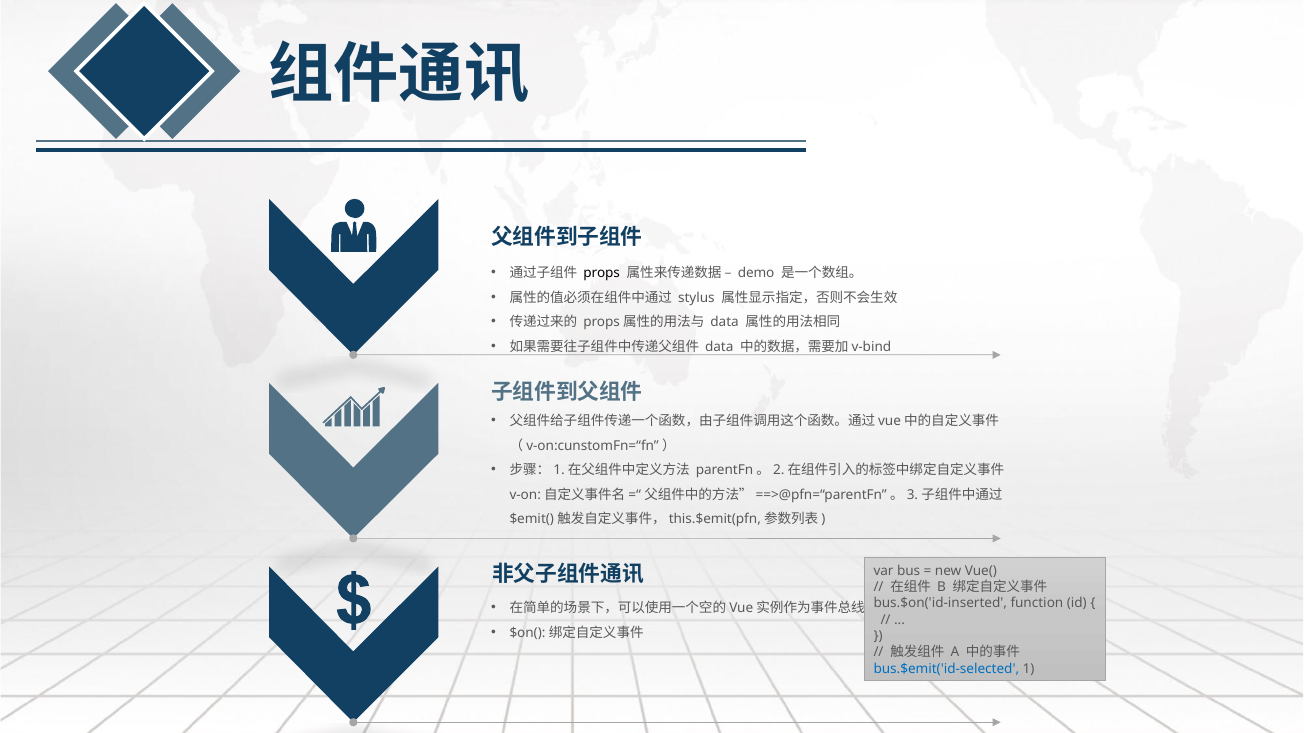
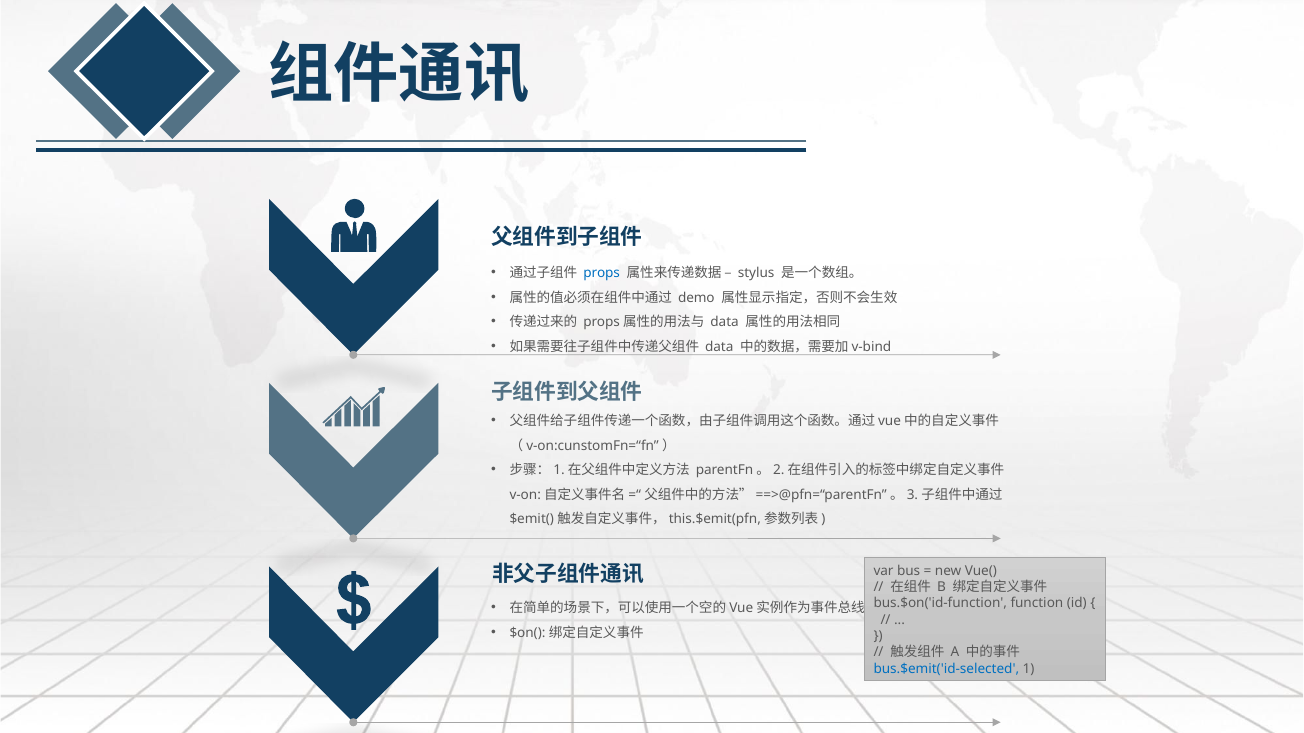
props colour: black -> blue (602, 273)
demo: demo -> stylus (756, 273)
stylus: stylus -> demo (696, 298)
bus.$on('id-inserted: bus.$on('id-inserted -> bus.$on('id-function (940, 604)
